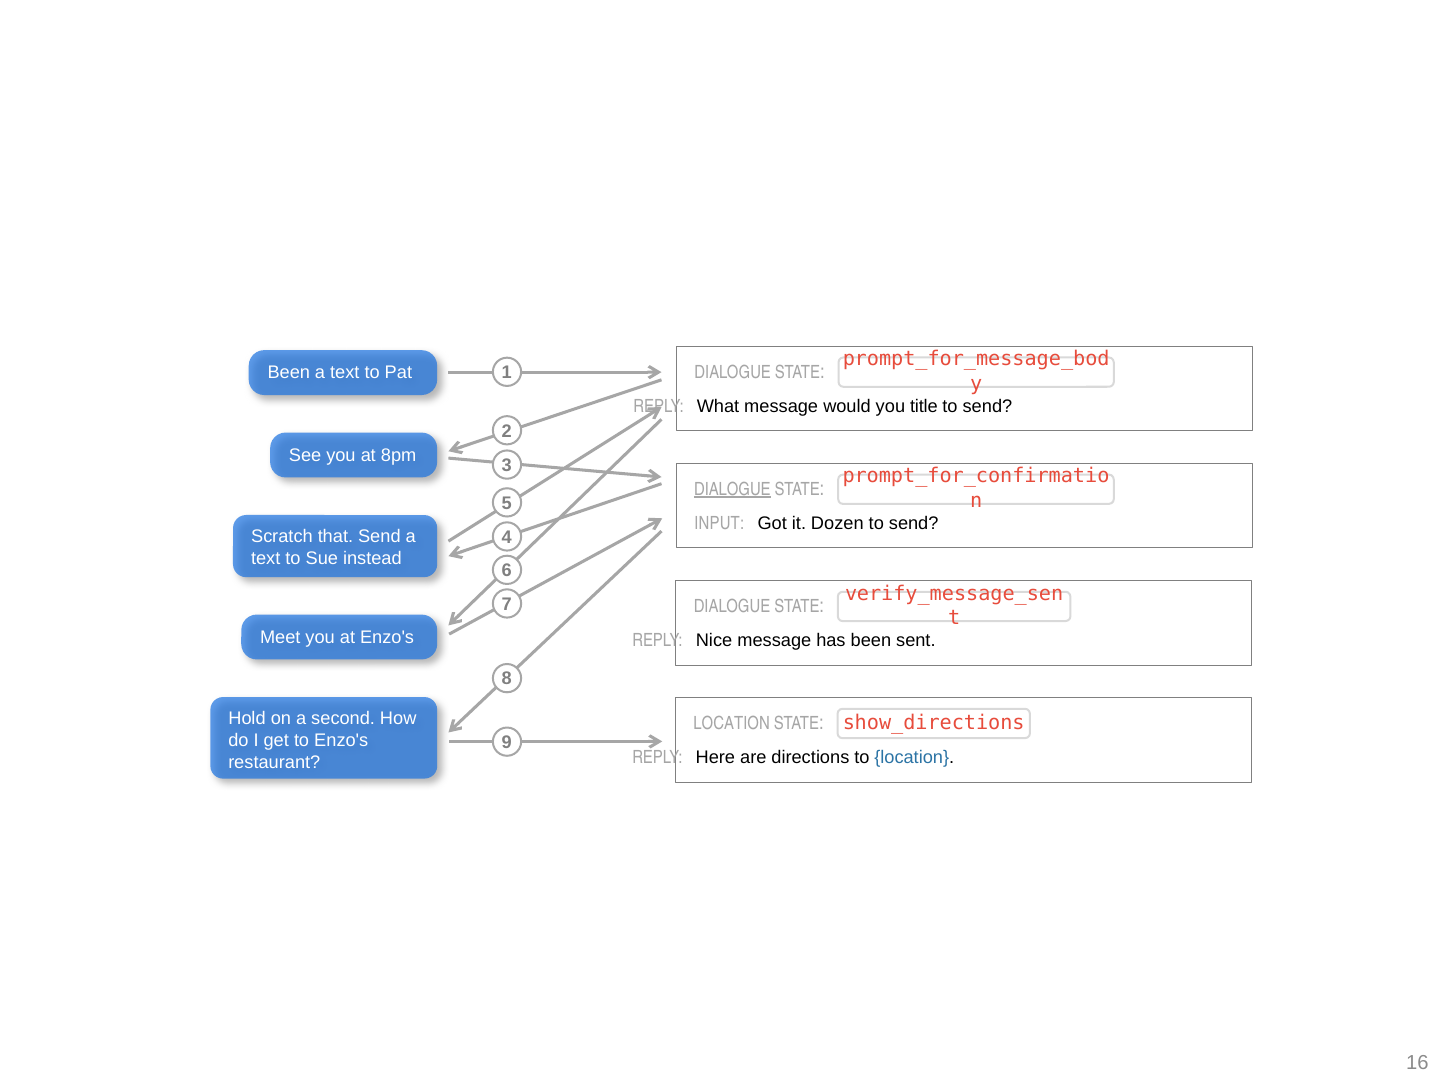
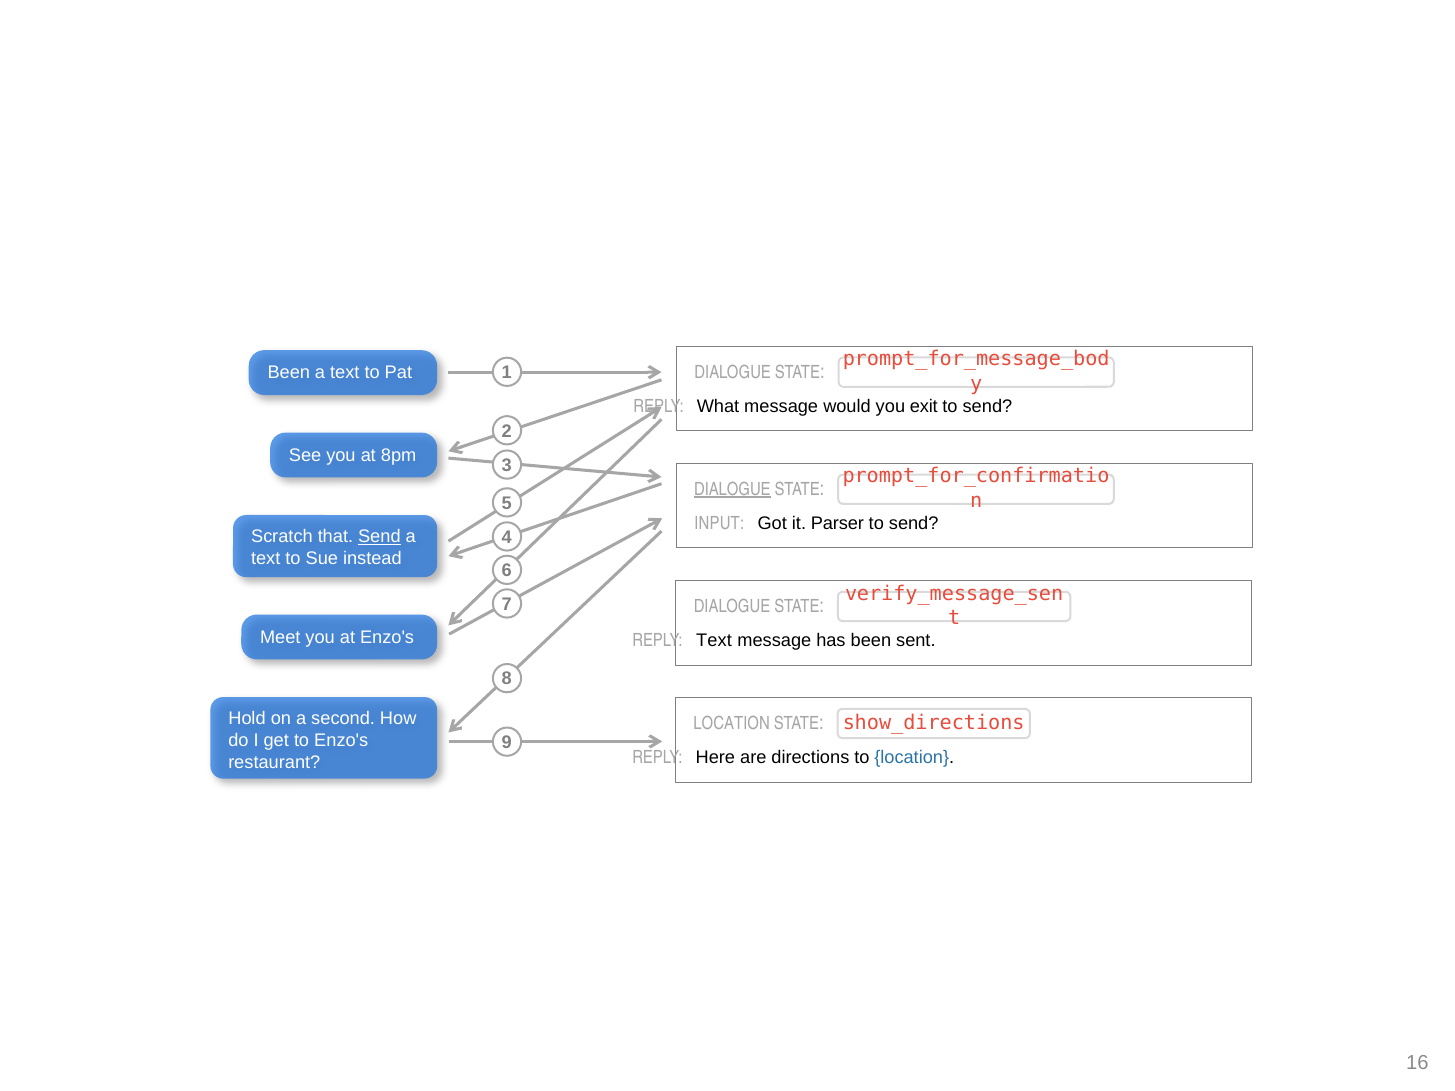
title: title -> exit (924, 407)
Dozen: Dozen -> Parser (837, 524)
Send underline: none -> present (379, 537)
REPLY Nice: Nice -> Text (714, 641)
